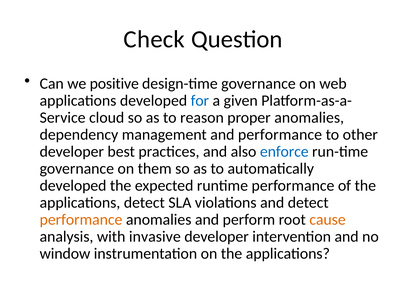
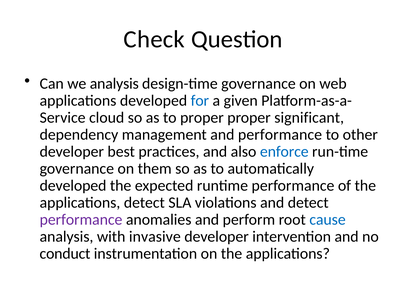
we positive: positive -> analysis (114, 84)
to reason: reason -> proper (202, 118)
proper anomalies: anomalies -> significant (309, 118)
performance colour: orange -> purple (81, 220)
cause colour: orange -> blue (328, 220)
window: window -> conduct (65, 254)
